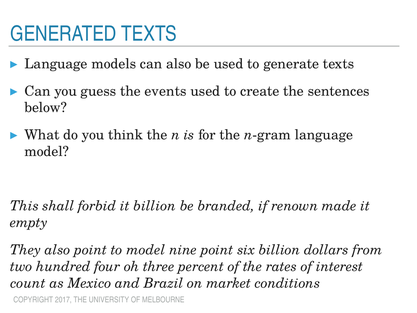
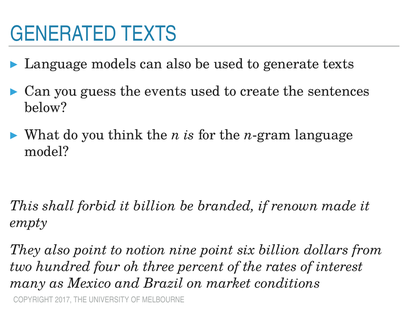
to model: model -> notion (146, 250)
count: count -> many (28, 283)
